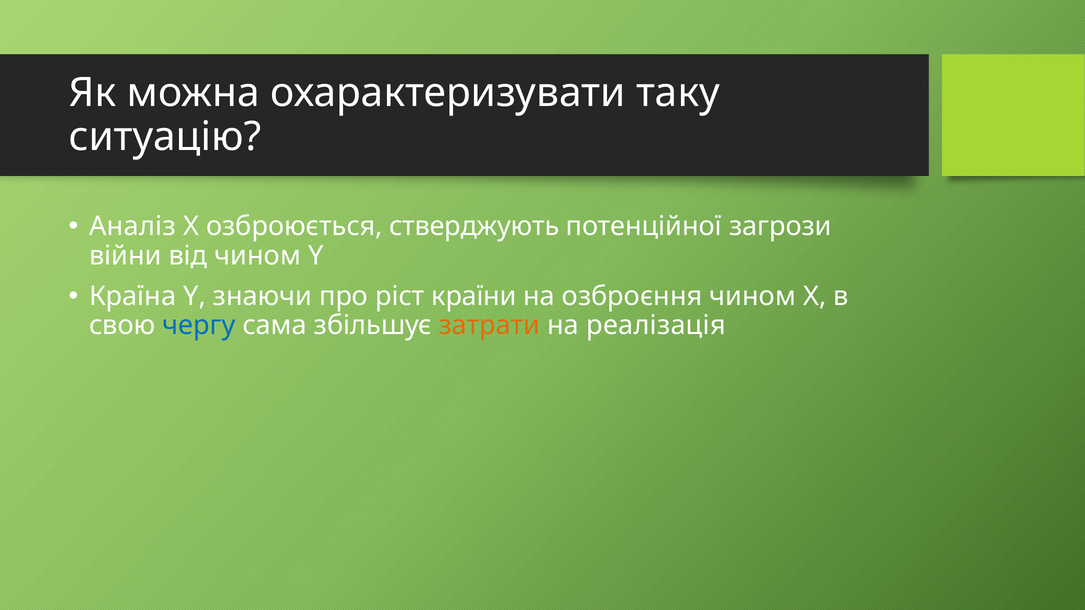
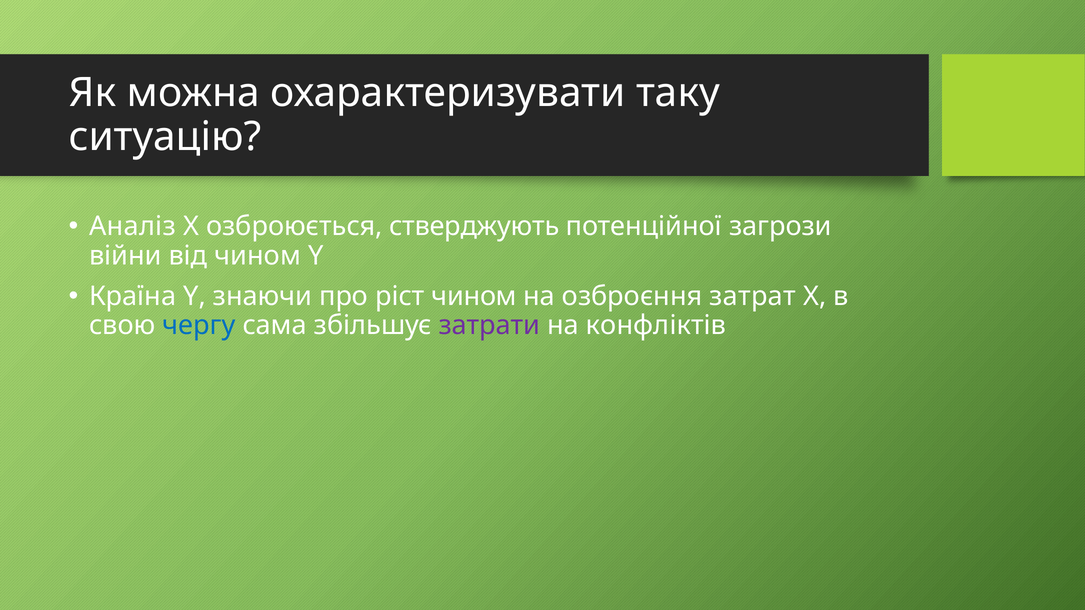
ріст країни: країни -> чином (474, 296)
озброєння чином: чином -> затрат (753, 296)
затрати colour: orange -> purple (489, 326)
реалізація: реалізація -> конфліктів (656, 326)
